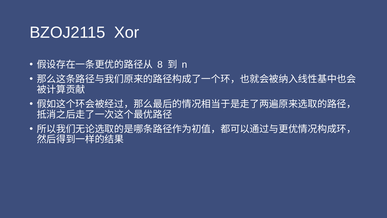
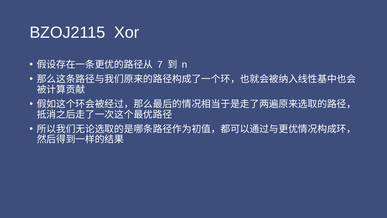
8: 8 -> 7 (160, 65)
